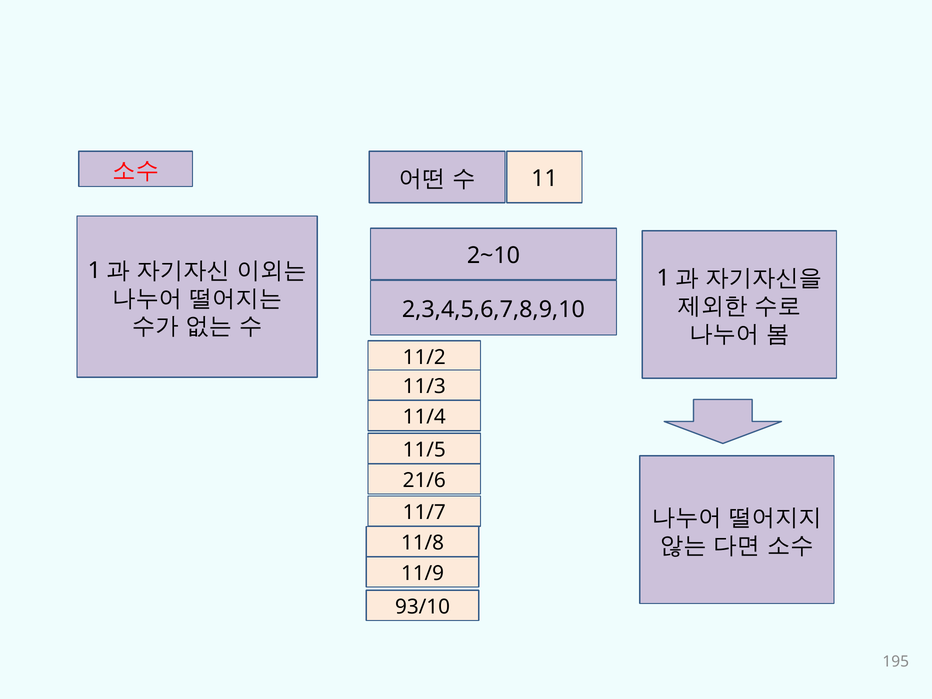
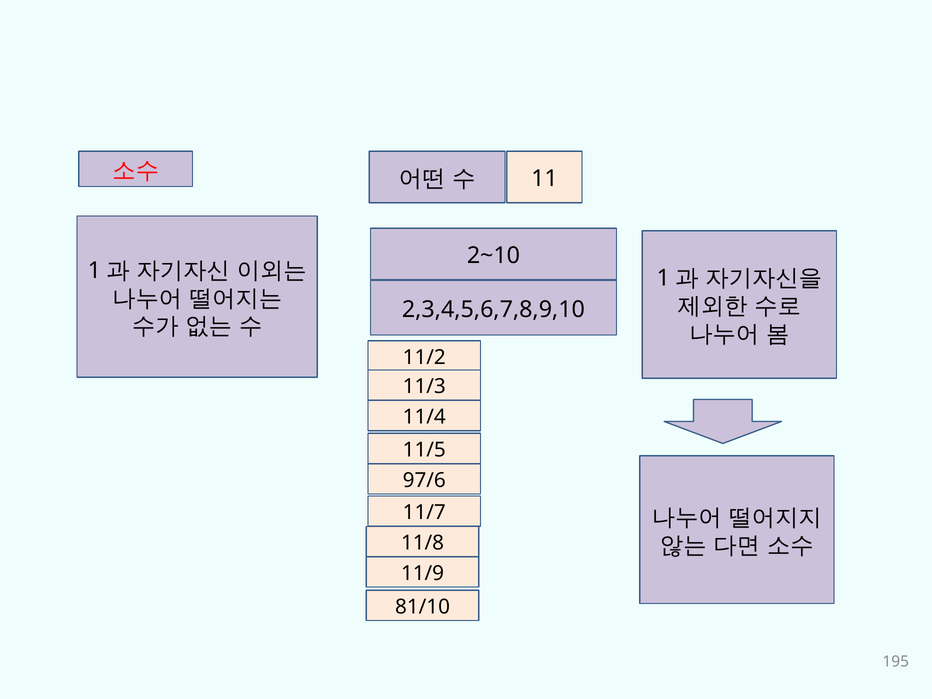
21/6: 21/6 -> 97/6 (424, 480)
93/10: 93/10 -> 81/10 (423, 607)
